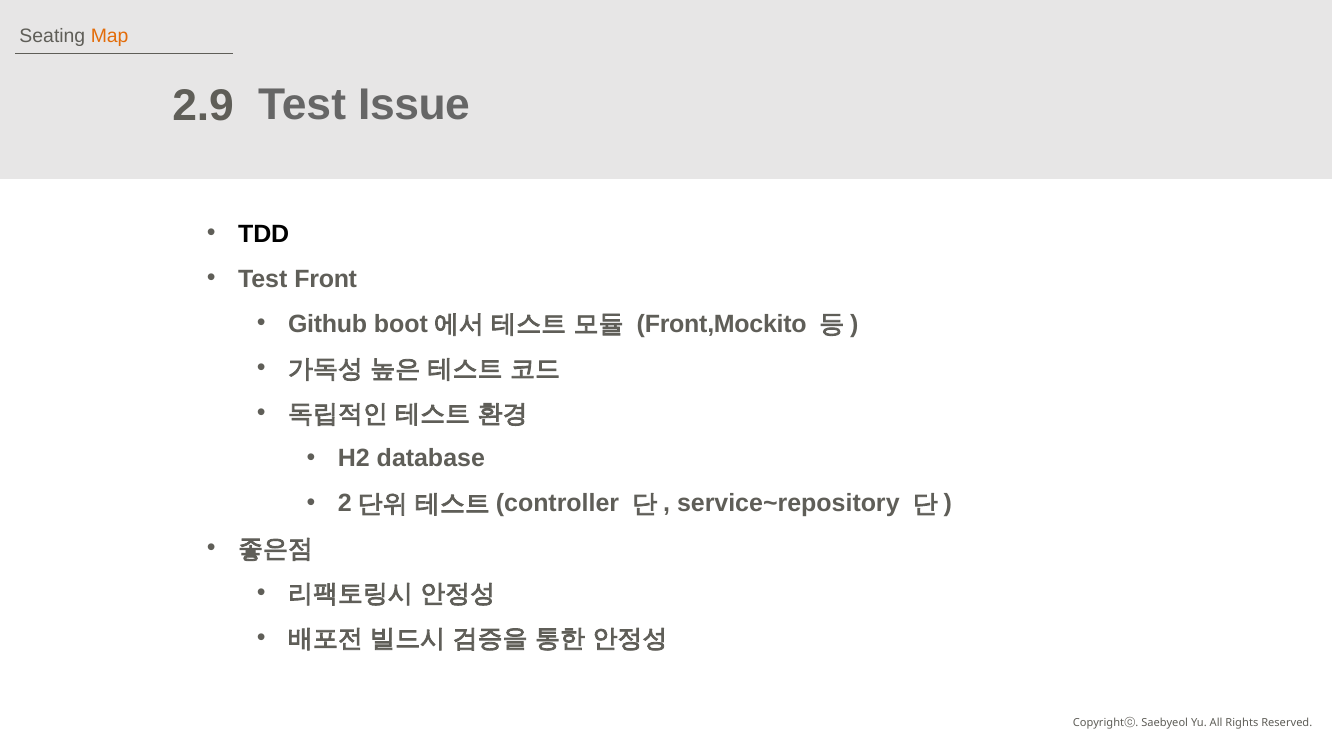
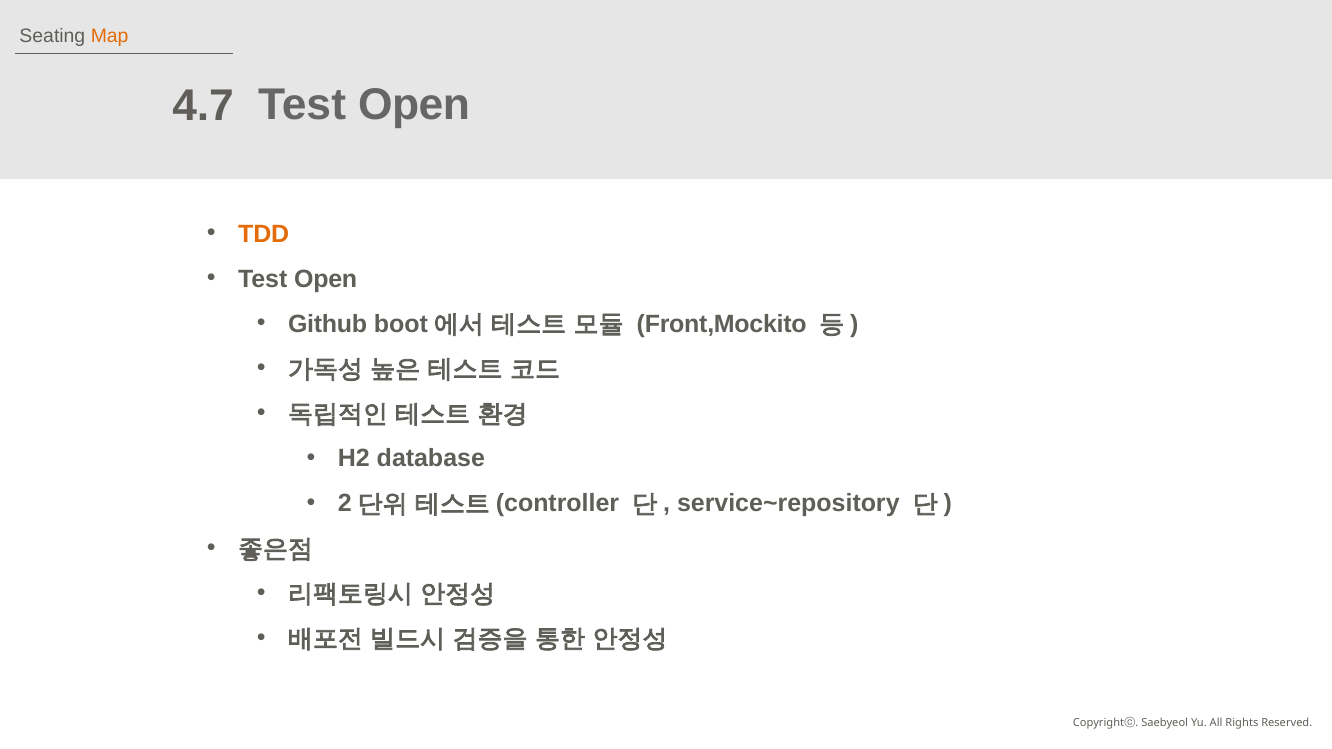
2.9: 2.9 -> 4.7 (203, 106)
Issue: Issue -> Open (414, 105)
TDD colour: black -> orange (264, 234)
Front: Front -> Open (326, 279)
